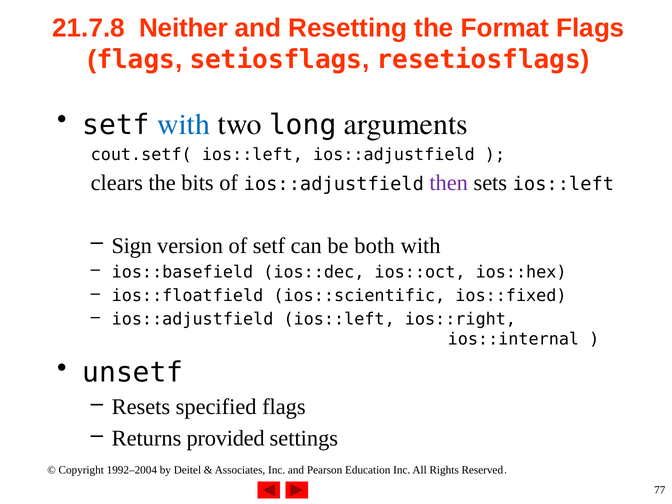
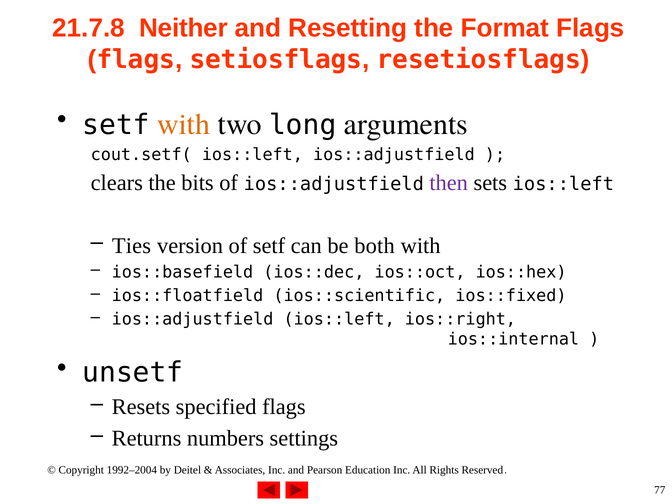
with colour: blue -> orange (184, 124)
Sign: Sign -> Ties (131, 246)
provided: provided -> numbers (226, 438)
